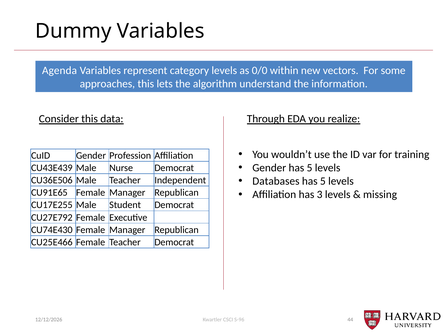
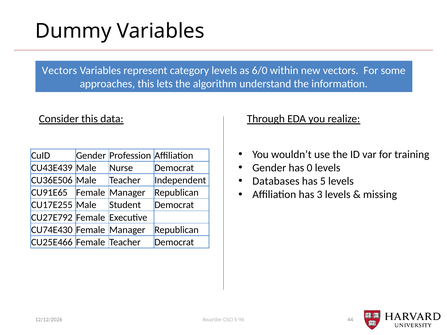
Agenda: Agenda -> Vectors (59, 71)
0/0: 0/0 -> 6/0 (260, 71)
Gender has 5: 5 -> 0 (310, 168)
